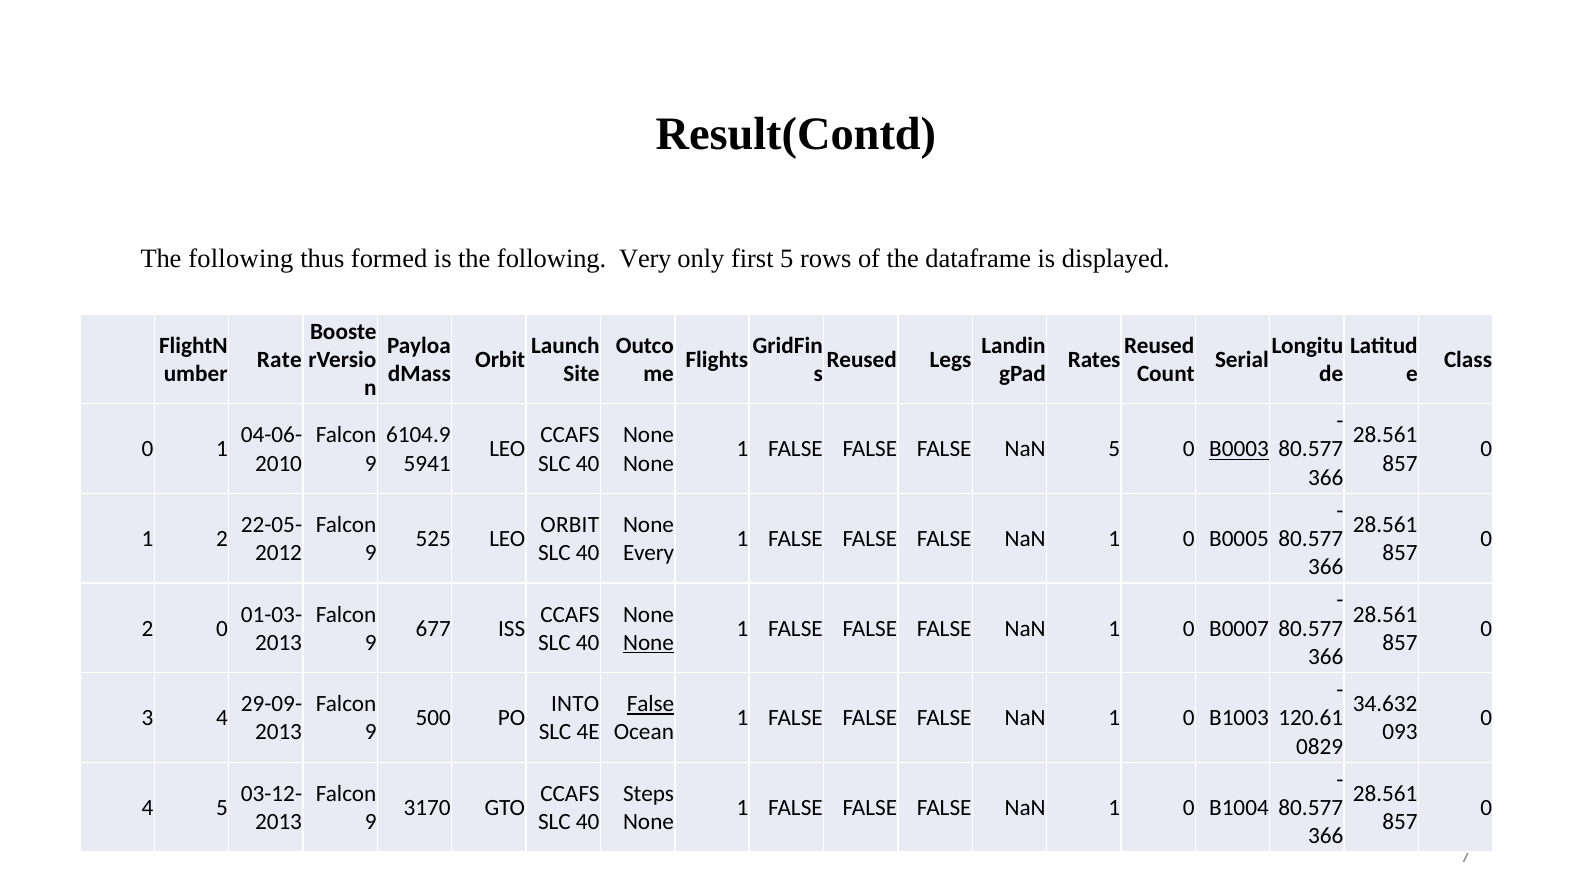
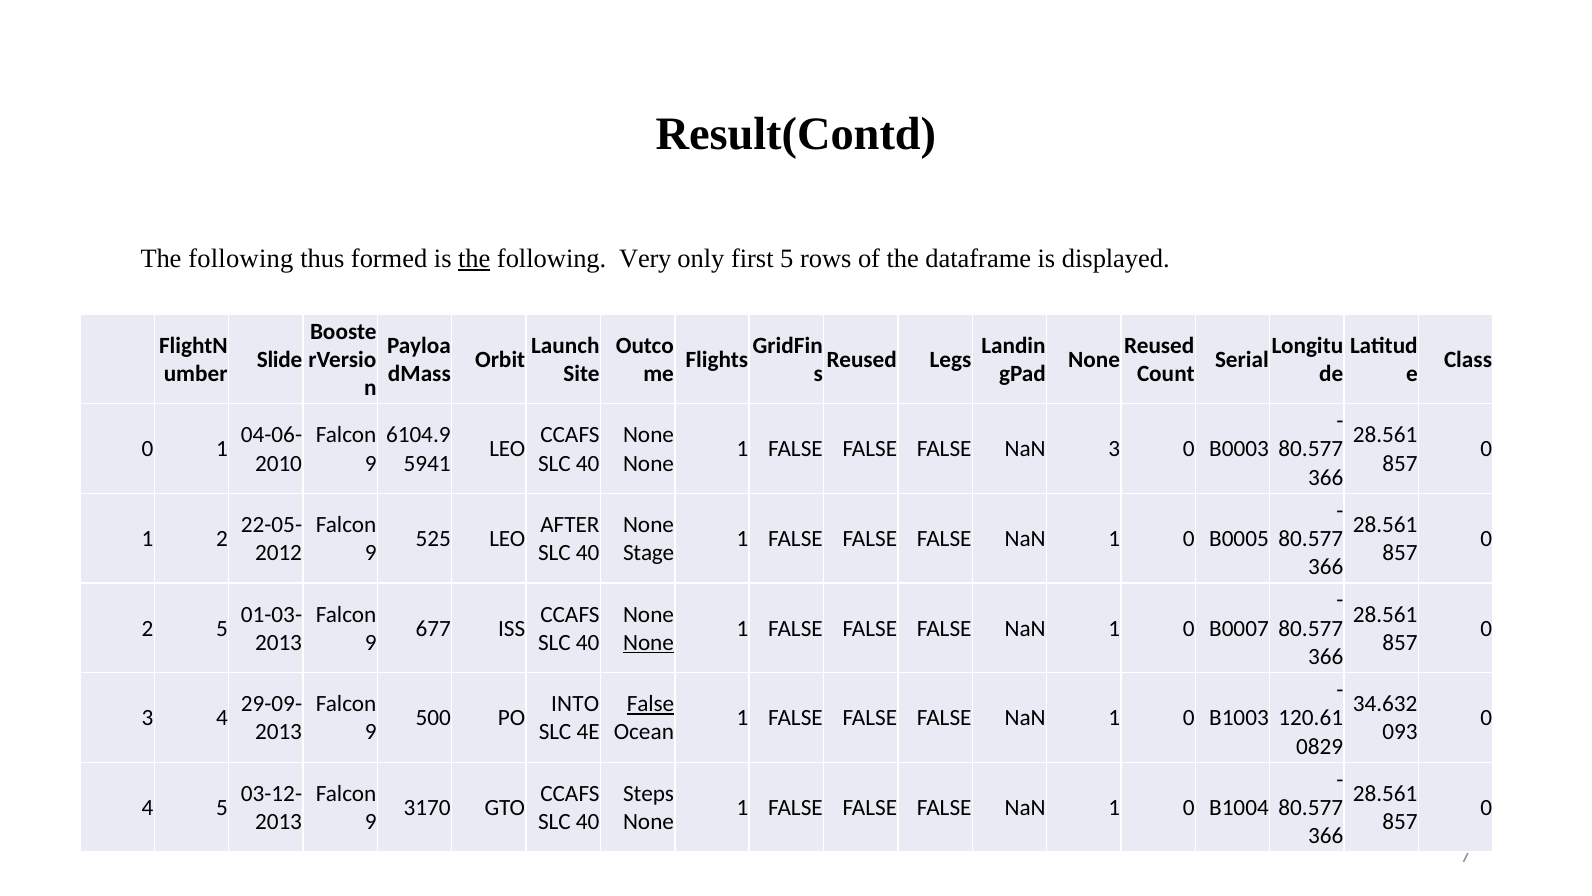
the underline: none -> present (474, 259)
Rate: Rate -> Slide (280, 359)
Rates: Rates -> None (1094, 359)
NaN 5: 5 -> 3 (1114, 449)
B0003 underline: present -> none (1239, 449)
ORBIT: ORBIT -> AFTER (570, 524)
Every: Every -> Stage (649, 553)
2 0: 0 -> 5 (222, 628)
